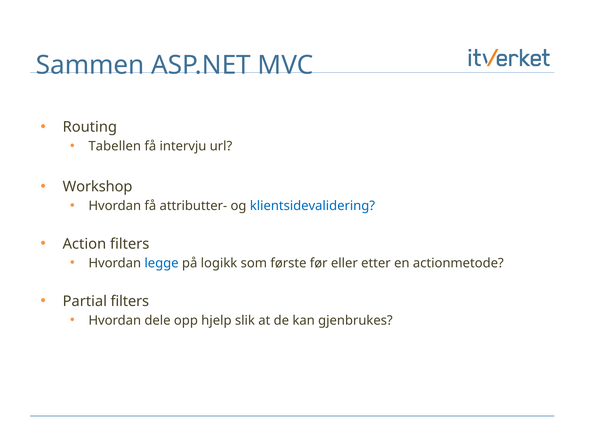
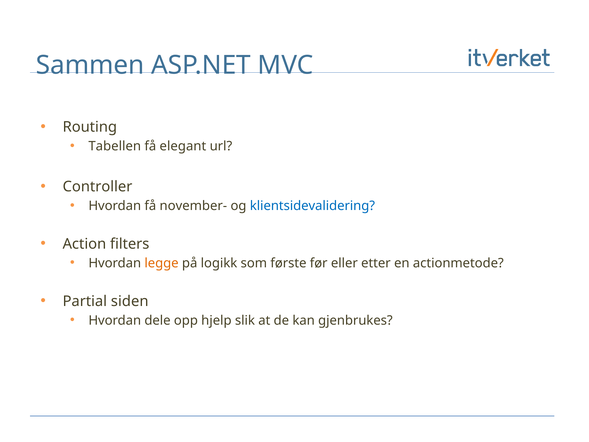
intervju: intervju -> elegant (183, 146)
Workshop: Workshop -> Controller (97, 186)
attributter-: attributter- -> november- (193, 206)
legge colour: blue -> orange (162, 263)
Partial filters: filters -> siden (130, 301)
